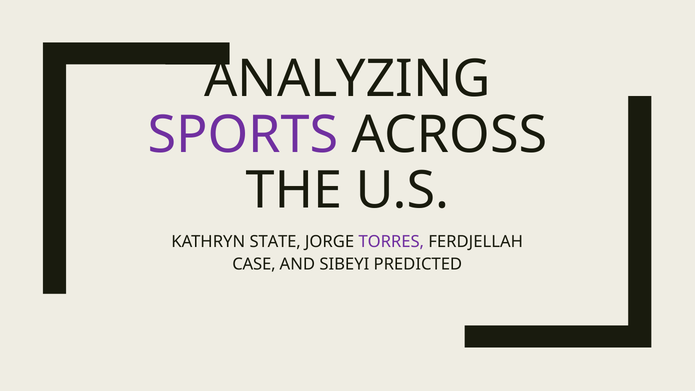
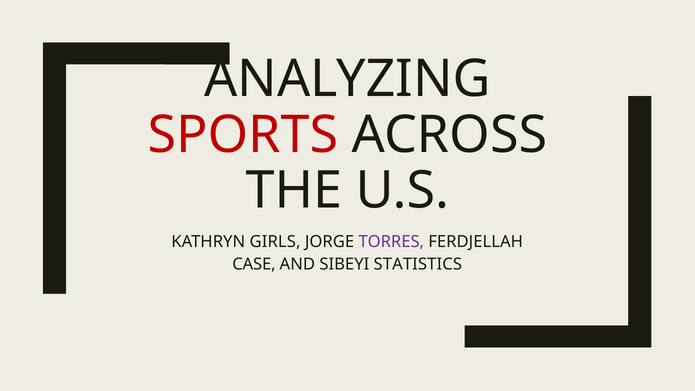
SPORTS colour: purple -> red (243, 135)
STATE: STATE -> GIRLS (275, 242)
PREDICTED: PREDICTED -> STATISTICS (418, 264)
